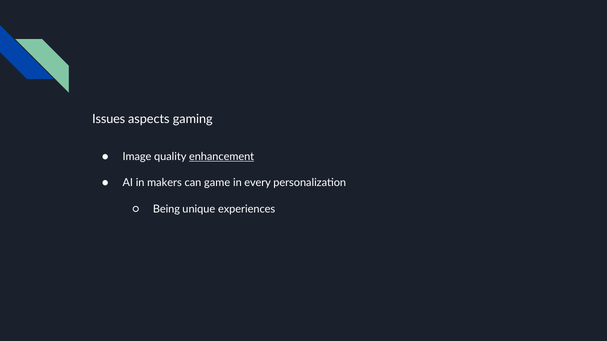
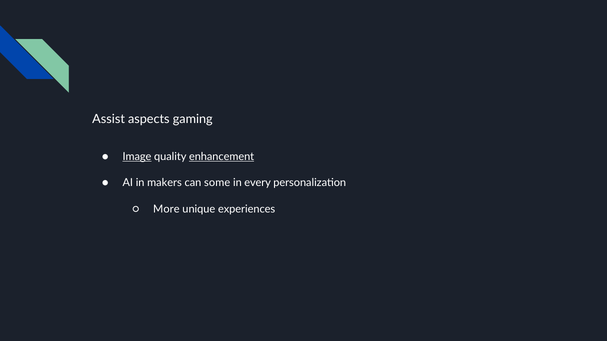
Issues: Issues -> Assist (109, 119)
Image underline: none -> present (137, 157)
game: game -> some (217, 183)
Being: Being -> More (166, 209)
